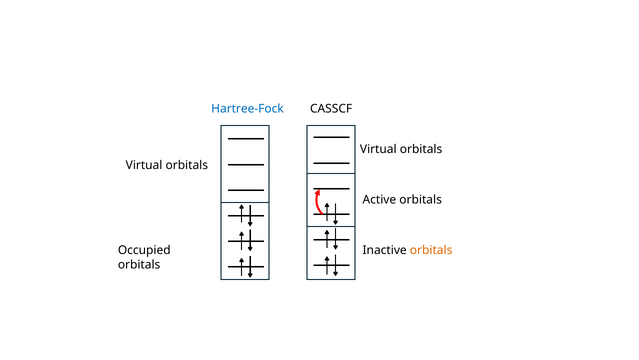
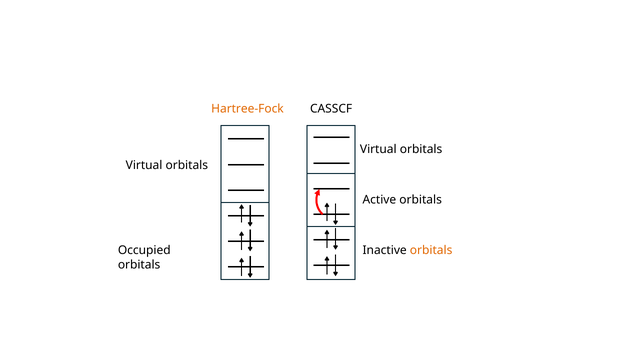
Hartree-Fock colour: blue -> orange (247, 109)
